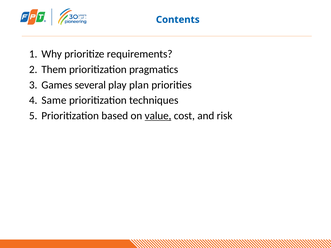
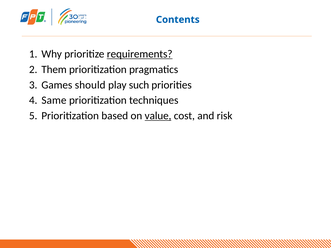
requirements underline: none -> present (140, 54)
several: several -> should (90, 85)
plan: plan -> such (139, 85)
